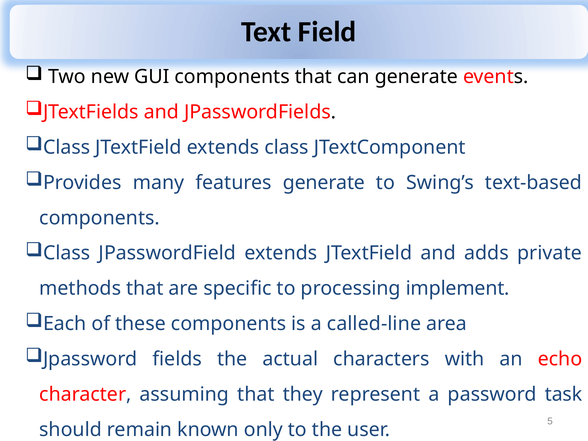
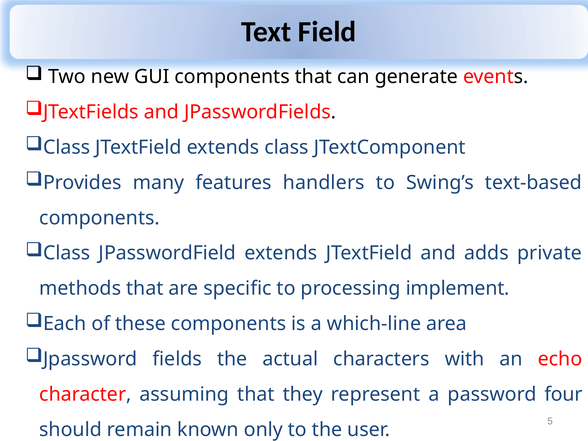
features generate: generate -> handlers (324, 183)
called-line: called-line -> which-line (374, 324)
task: task -> four (564, 394)
